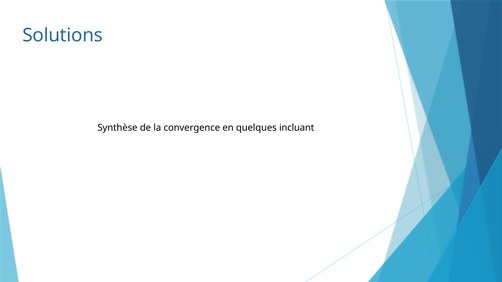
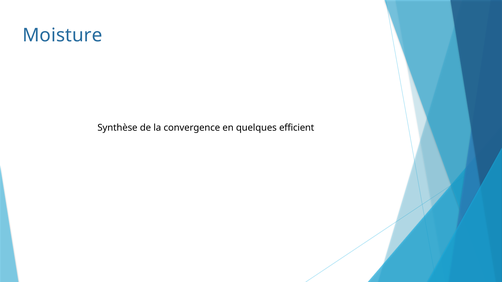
Solutions: Solutions -> Moisture (62, 35)
incluant: incluant -> efficient (297, 128)
